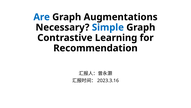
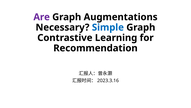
Are colour: blue -> purple (42, 17)
